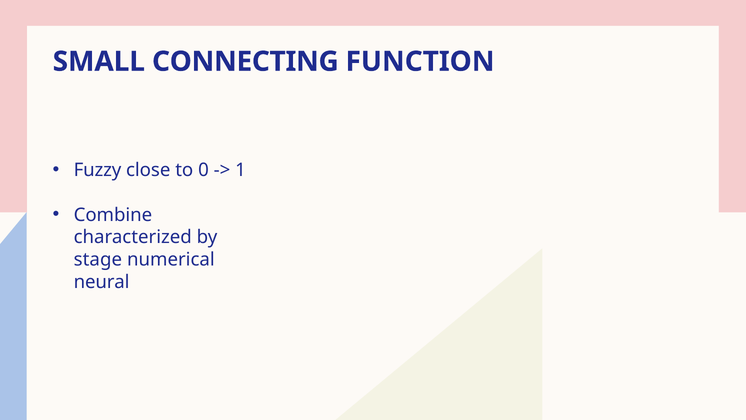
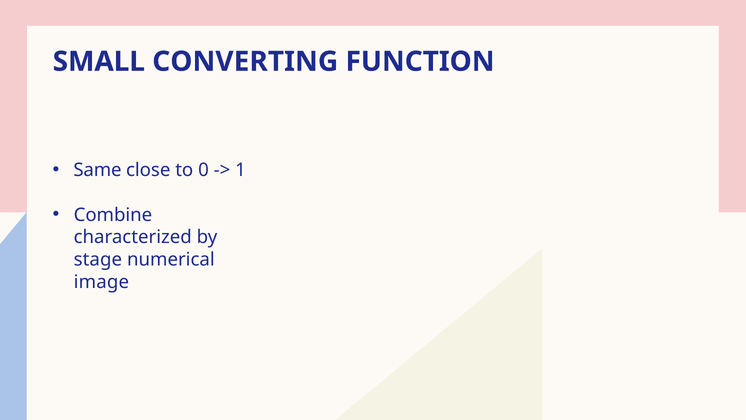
CONNECTING: CONNECTING -> CONVERTING (245, 61)
Fuzzy: Fuzzy -> Same (97, 170)
neural: neural -> image (101, 282)
